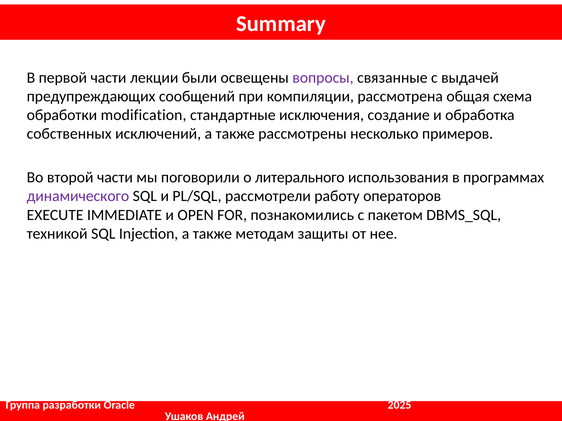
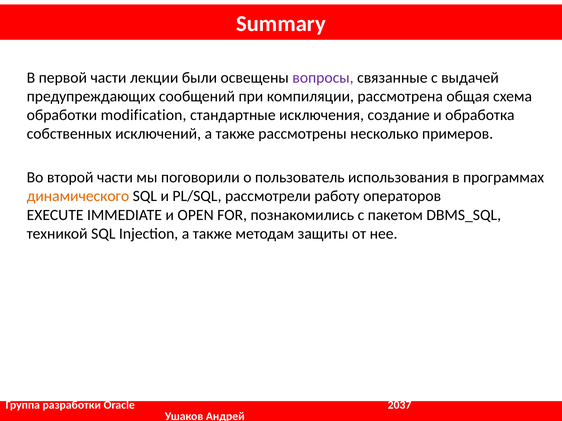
литерального: литерального -> пользователь (300, 178)
динамического colour: purple -> orange (78, 196)
2025: 2025 -> 2037 (400, 405)
